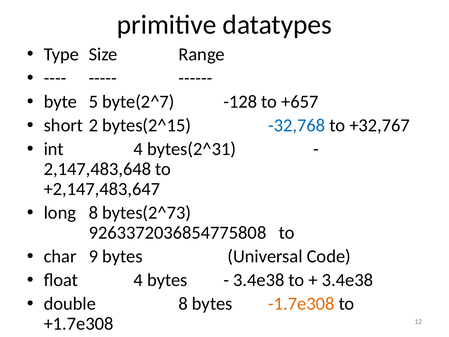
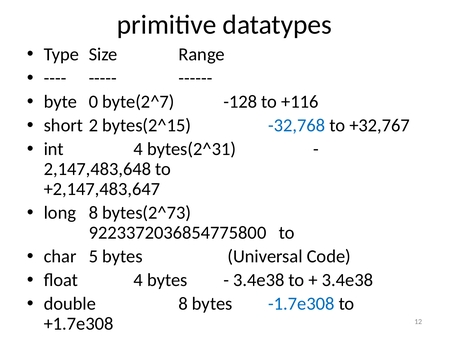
5: 5 -> 0 (93, 102)
+657: +657 -> +116 (300, 102)
9263372036854775808: 9263372036854775808 -> 9223372036854775800 (178, 232)
9: 9 -> 5 (93, 256)
-1.7e308 colour: orange -> blue (301, 304)
